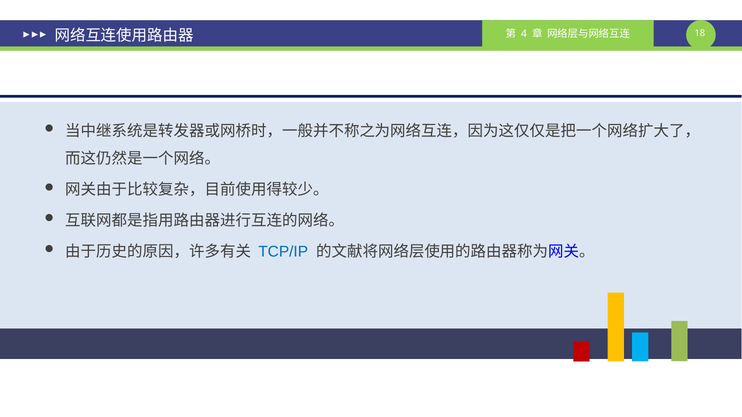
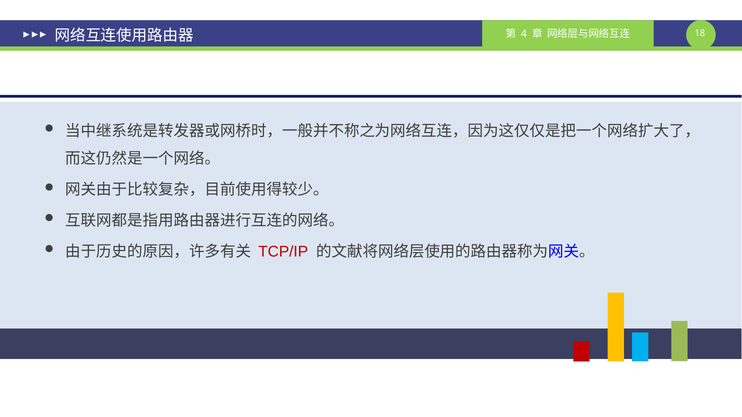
TCP/IP colour: blue -> red (283, 252)
